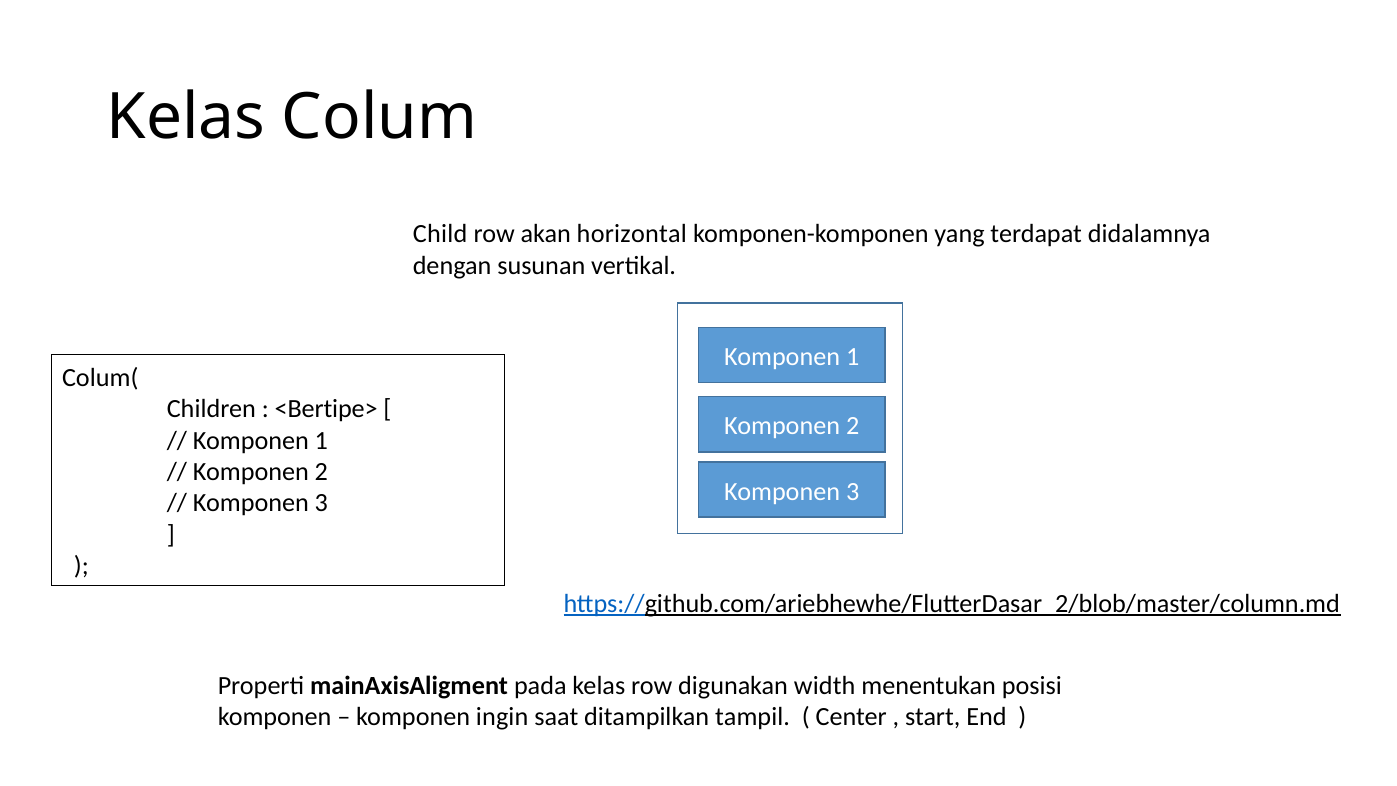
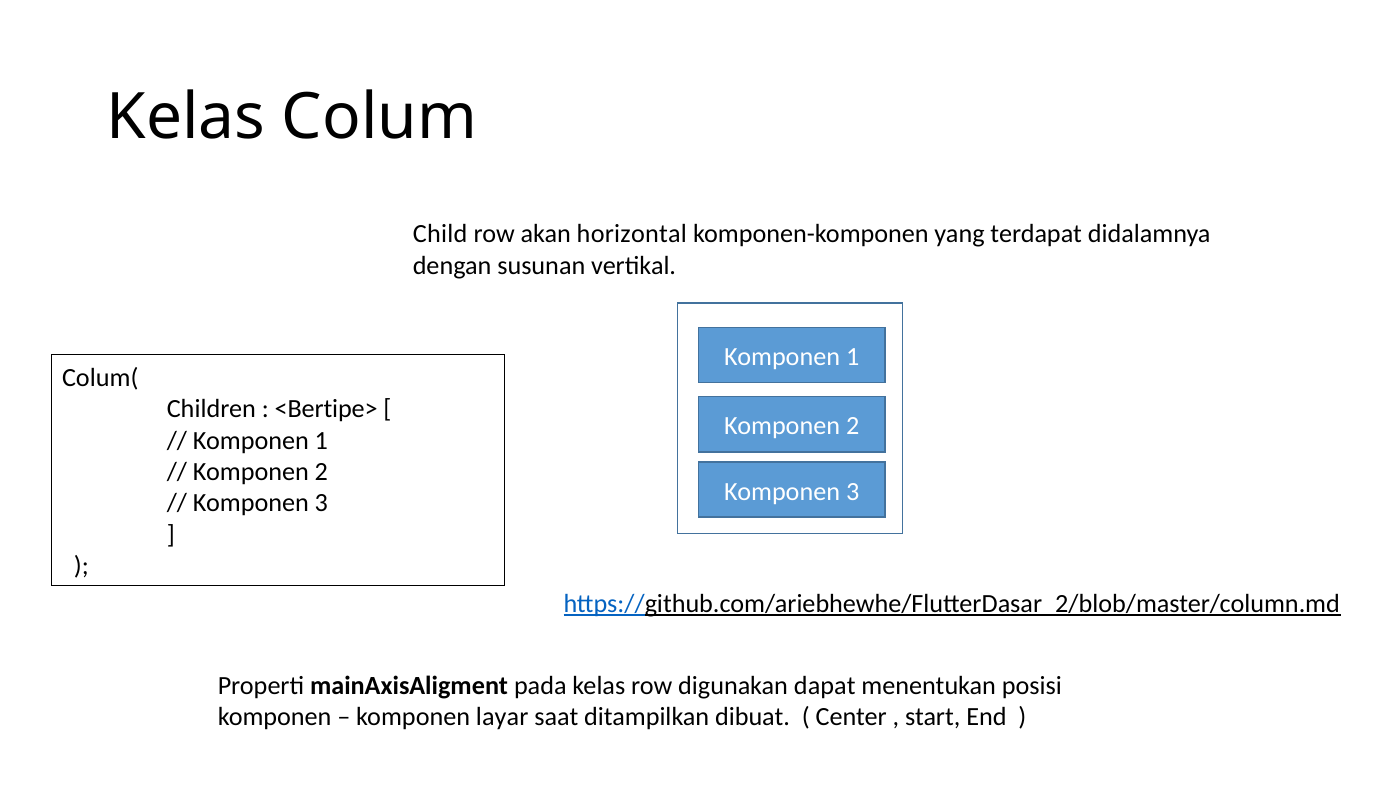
width: width -> dapat (825, 686)
ingin: ingin -> layar (502, 717)
tampil: tampil -> dibuat (753, 717)
